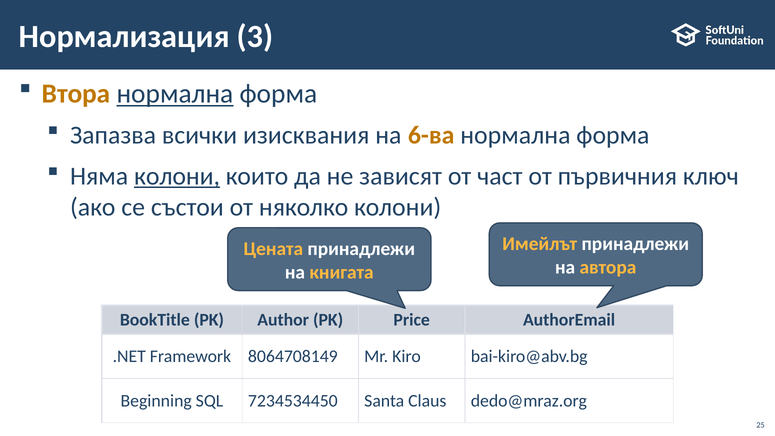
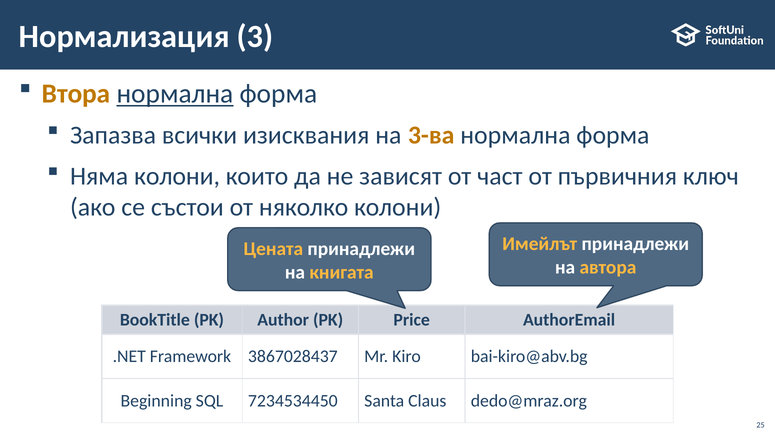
6-ва: 6-ва -> 3-ва (431, 135)
колони underline: present -> none (177, 176)
8064708149: 8064708149 -> 3867028437 (293, 357)
